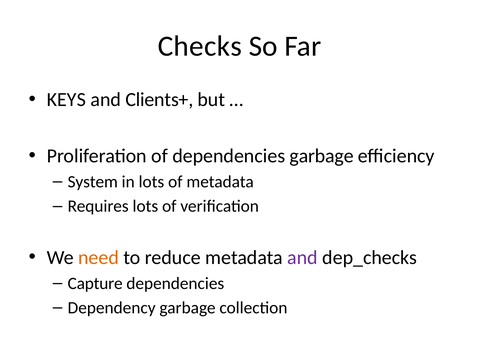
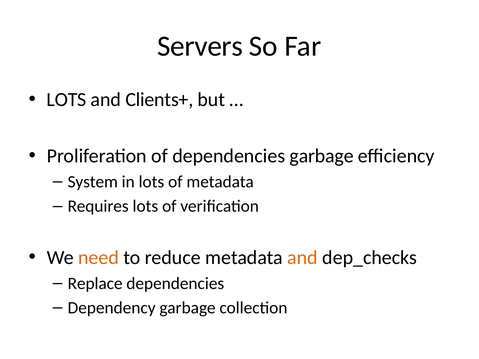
Checks: Checks -> Servers (200, 46)
KEYS: KEYS -> LOTS (66, 100)
and colour: purple -> orange (303, 258)
Capture: Capture -> Replace (95, 284)
